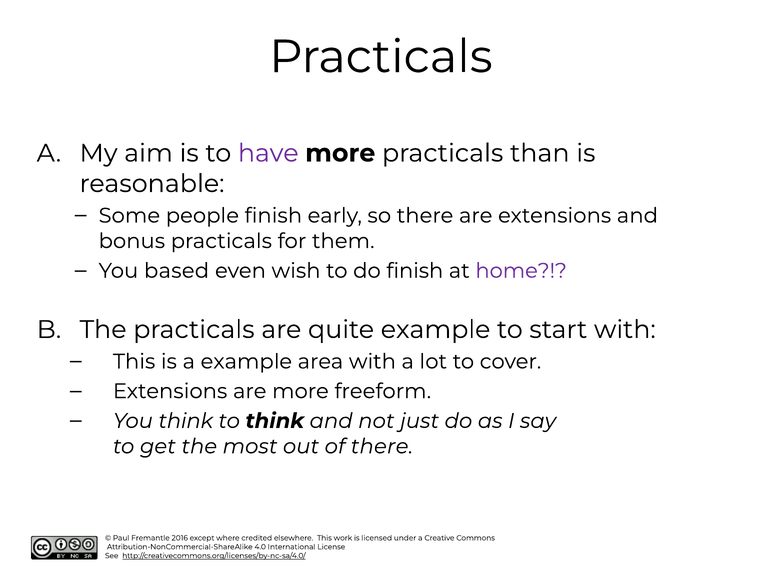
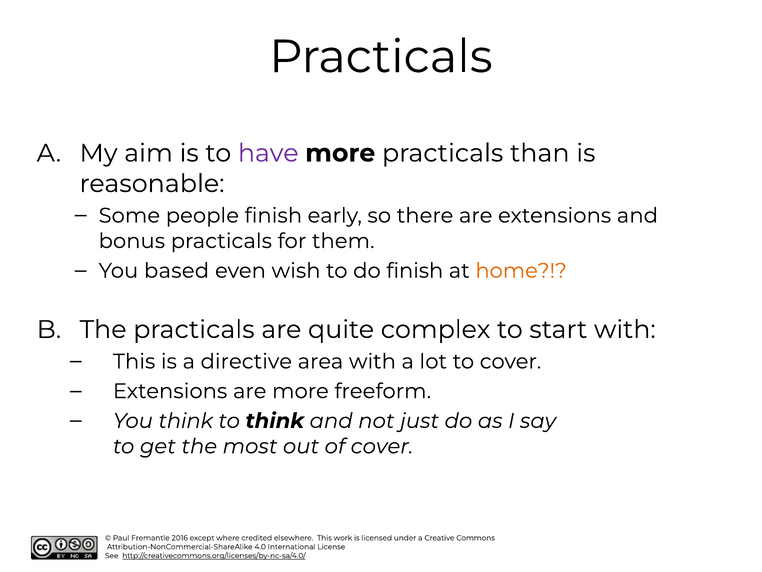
home colour: purple -> orange (521, 271)
quite example: example -> complex (436, 329)
a example: example -> directive (246, 361)
of there: there -> cover (382, 446)
